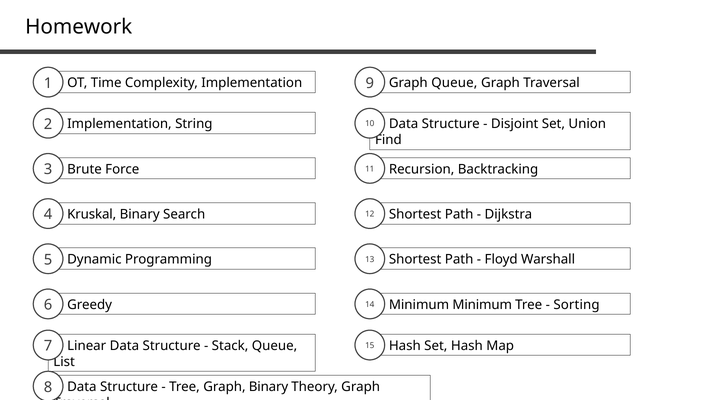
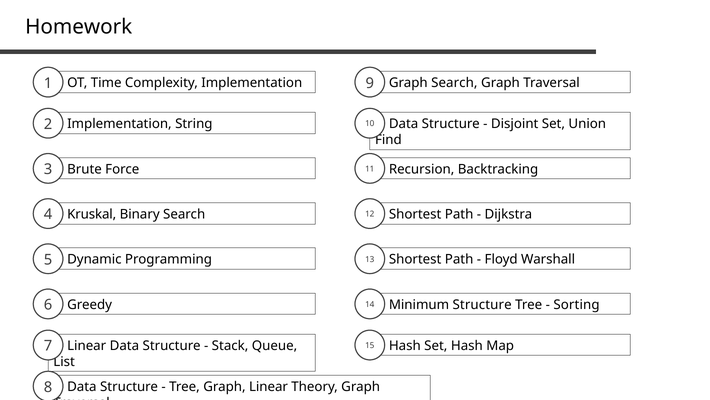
Graph Queue: Queue -> Search (454, 83)
Minimum Minimum: Minimum -> Structure (482, 304)
Graph Binary: Binary -> Linear (268, 386)
